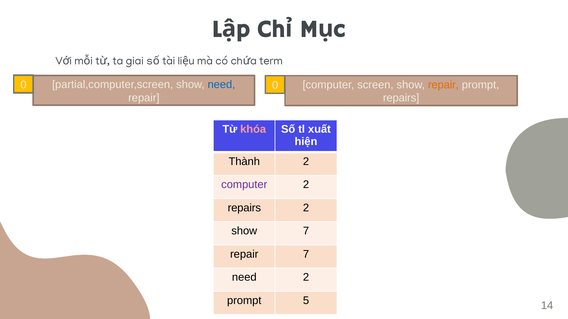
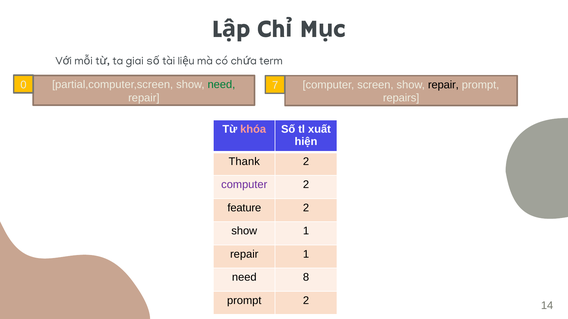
need colour: blue -> green (221, 85)
0 0: 0 -> 7 (275, 85)
repair colour: orange -> black (443, 85)
Thành: Thành -> Thank (244, 162)
repairs: repairs -> feature (244, 208)
show 7: 7 -> 1 (306, 231)
repair 7: 7 -> 1 (306, 254)
need 2: 2 -> 8 (306, 278)
prompt 5: 5 -> 2 (306, 301)
